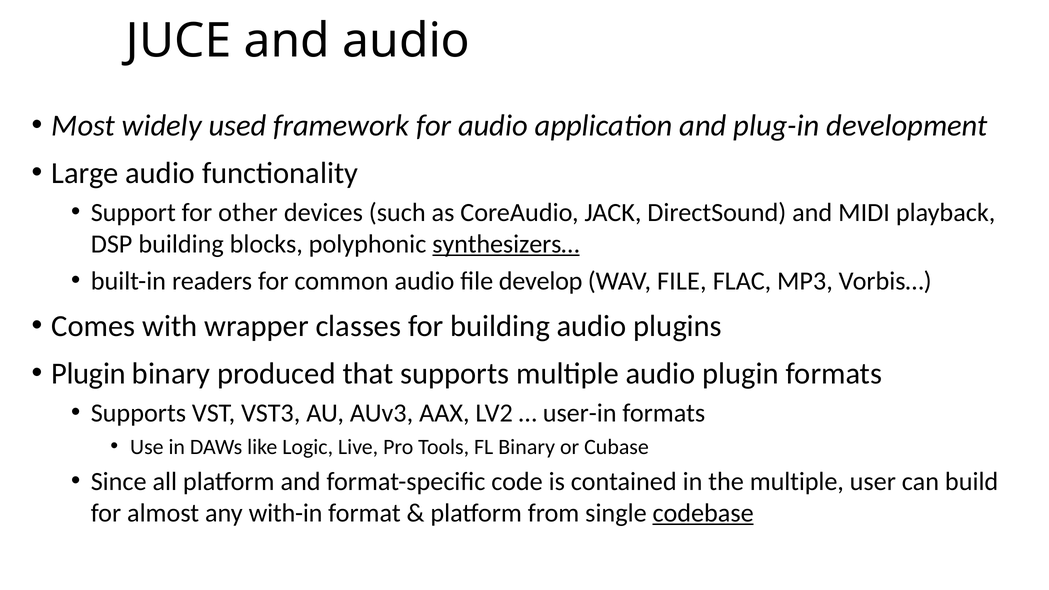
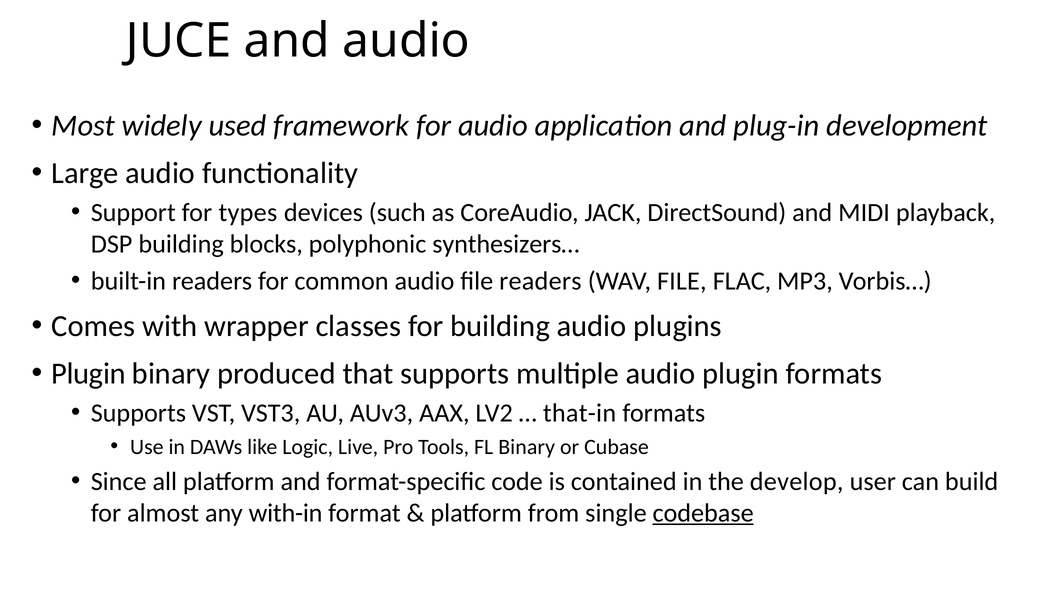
other: other -> types (248, 213)
synthesizers… underline: present -> none (506, 244)
file develop: develop -> readers (540, 281)
user-in: user-in -> that-in (580, 413)
the multiple: multiple -> develop (797, 482)
